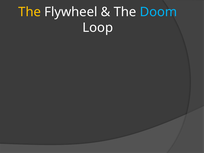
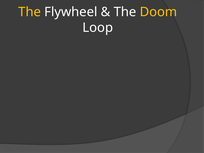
Doom colour: light blue -> yellow (158, 12)
